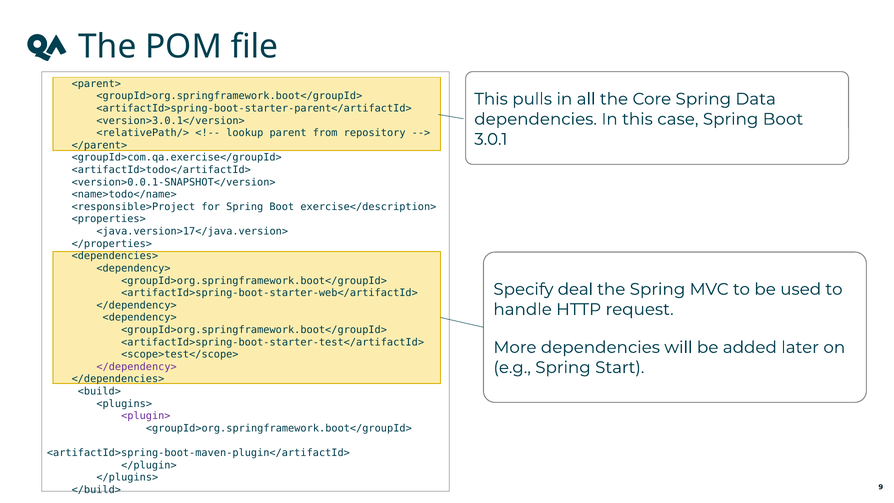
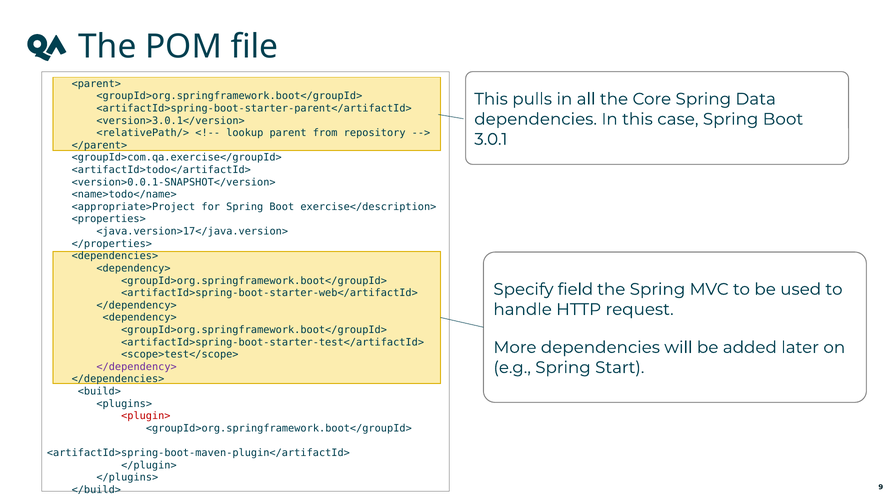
<responsible>Project: <responsible>Project -> <appropriate>Project (133, 207)
deal: deal -> field (575, 289)
<plugin> colour: purple -> red (146, 416)
